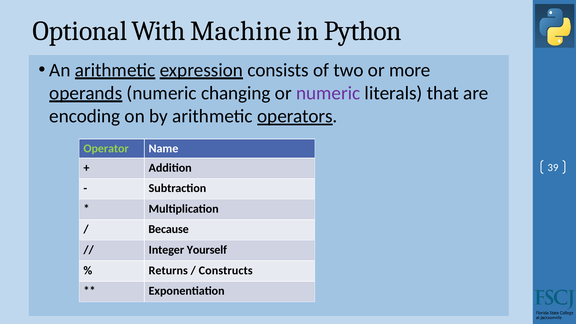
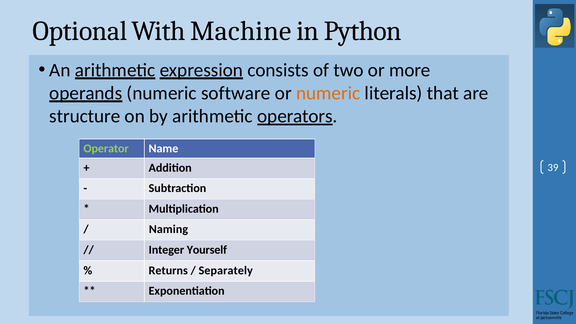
changing: changing -> software (236, 93)
numeric colour: purple -> orange (328, 93)
encoding: encoding -> structure (85, 116)
Because: Because -> Naming (168, 229)
Constructs: Constructs -> Separately (226, 270)
